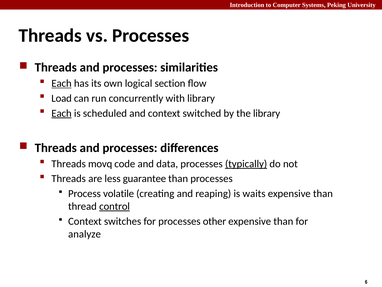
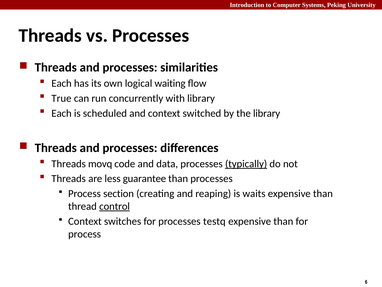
Each underline: present -> none (62, 83)
section: section -> waiting (170, 83)
Load: Load -> True (61, 98)
Each underline: present -> none (62, 113)
volatile: volatile -> section (119, 193)
other: other -> testq (214, 221)
analyze: analyze -> process (85, 234)
